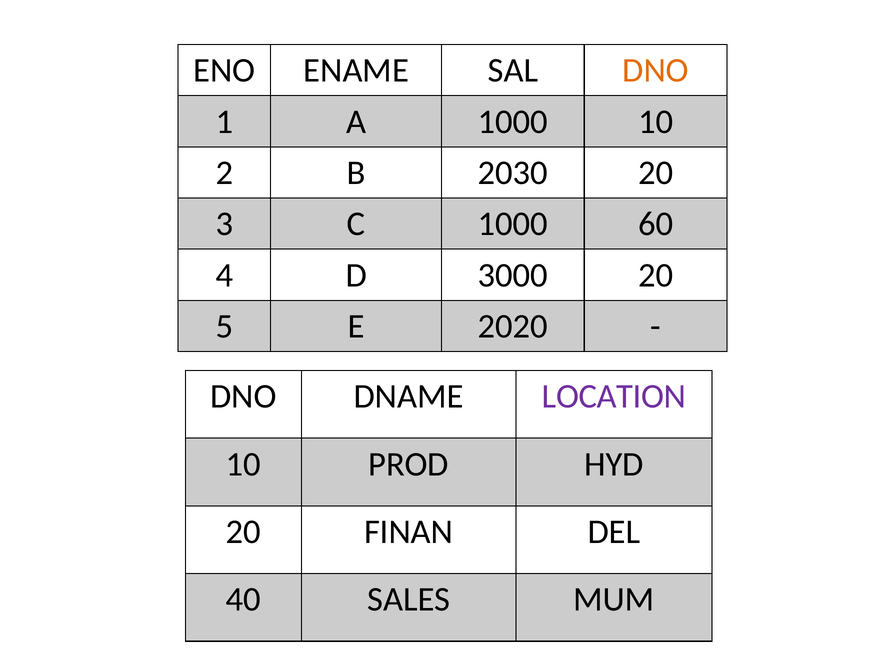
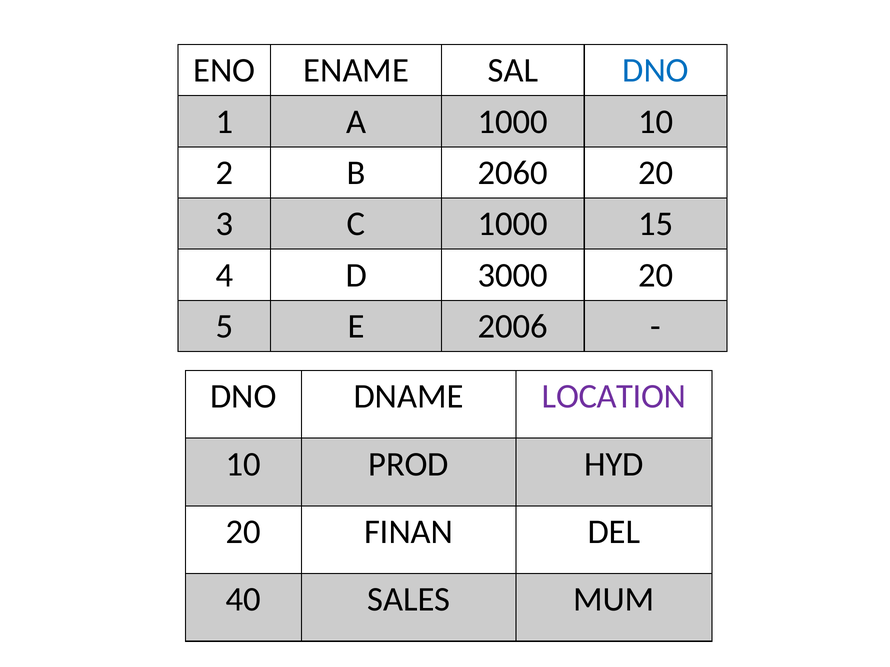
DNO colour: orange -> blue (656, 70)
2030: 2030 -> 2060 (513, 173)
60: 60 -> 15 (656, 224)
2020: 2020 -> 2006 (513, 327)
